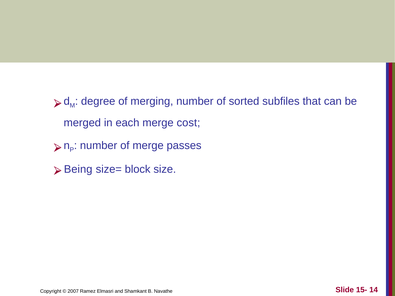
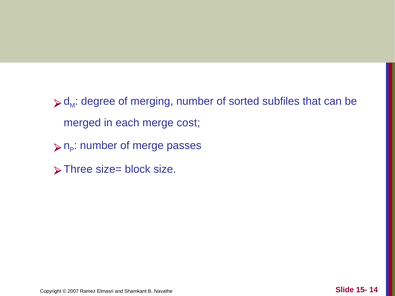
Being: Being -> Three (78, 169)
